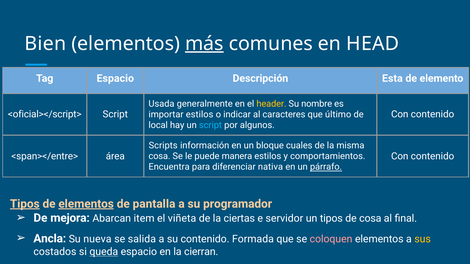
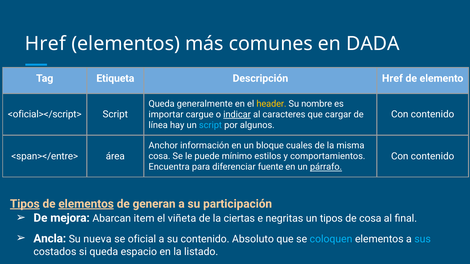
Bien: Bien -> Href (45, 44)
más underline: present -> none (204, 44)
HEAD: HEAD -> DADA (373, 44)
Tag Espacio: Espacio -> Etiqueta (115, 78)
Descripción Esta: Esta -> Href (392, 78)
Usada: Usada -> Queda (162, 104)
importar estilos: estilos -> cargue (200, 115)
indicar underline: none -> present (237, 115)
último: último -> cargar (338, 115)
local: local -> línea (158, 125)
Scripts: Scripts -> Anchor (163, 146)
manera: manera -> mínimo (237, 156)
nativa: nativa -> fuente (271, 167)
pantalla: pantalla -> generan (154, 204)
programador: programador -> participación (238, 204)
servidor: servidor -> negritas (284, 219)
salida: salida -> oficial (142, 239)
Formada: Formada -> Absoluto (253, 239)
coloquen colour: pink -> light blue (331, 239)
sus colour: yellow -> light blue (423, 239)
queda underline: present -> none (104, 252)
cierran: cierran -> listado (201, 252)
